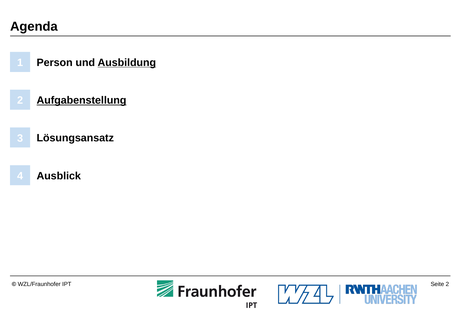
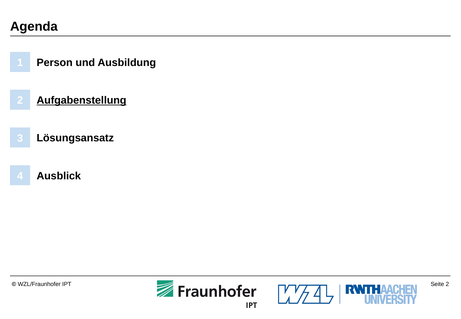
Ausbildung underline: present -> none (127, 63)
